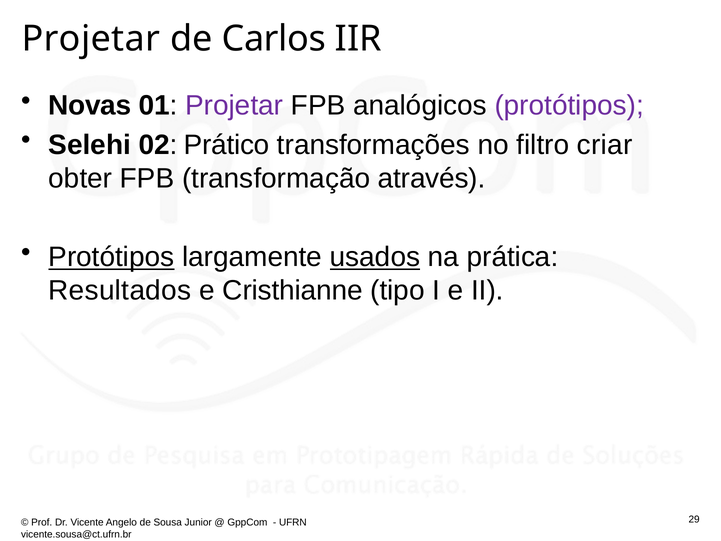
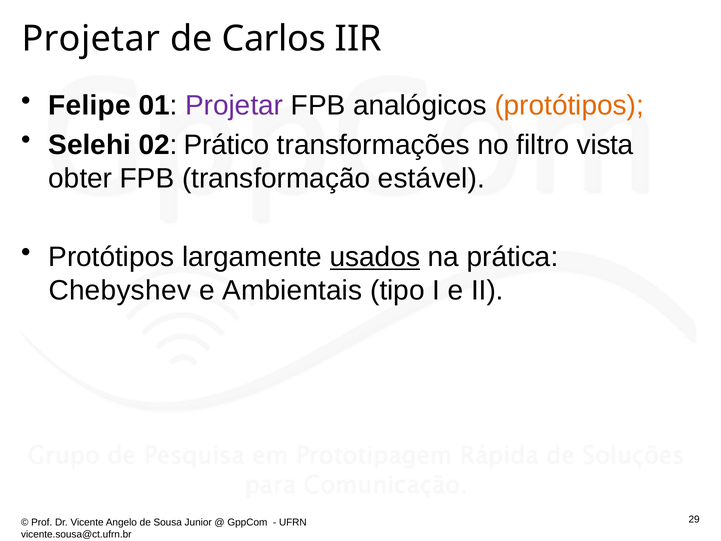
Novas: Novas -> Felipe (90, 105)
protótipos colour: purple -> orange (569, 105)
criar: criar -> vista (605, 145)
através: através -> estável (431, 178)
Protótipos underline: present -> none (111, 257)
Resultados: Resultados -> Chebyshev (120, 291)
Cristhianne: Cristhianne -> Ambientais (292, 291)
